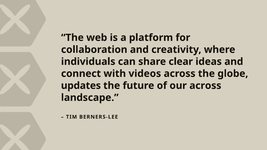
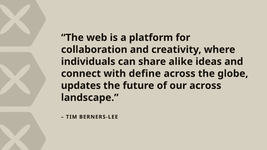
clear: clear -> alike (181, 62)
videos: videos -> define (145, 74)
